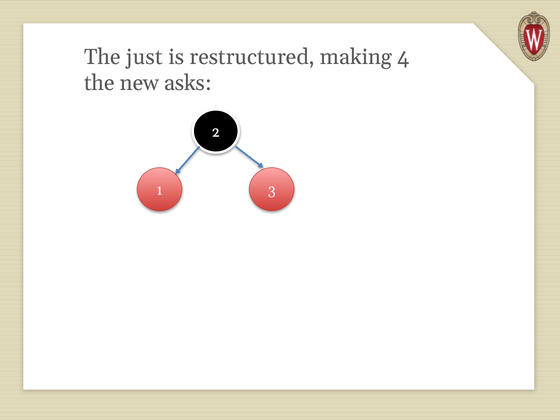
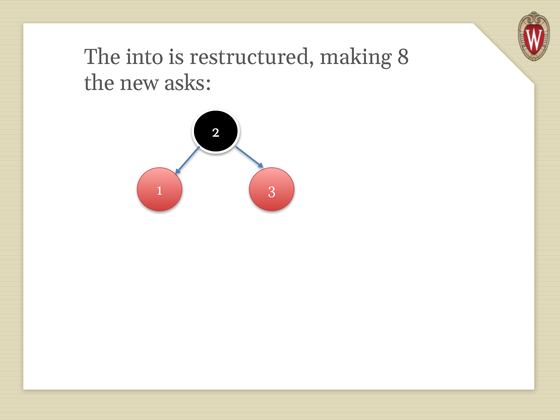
just: just -> into (145, 57)
4: 4 -> 8 (403, 57)
